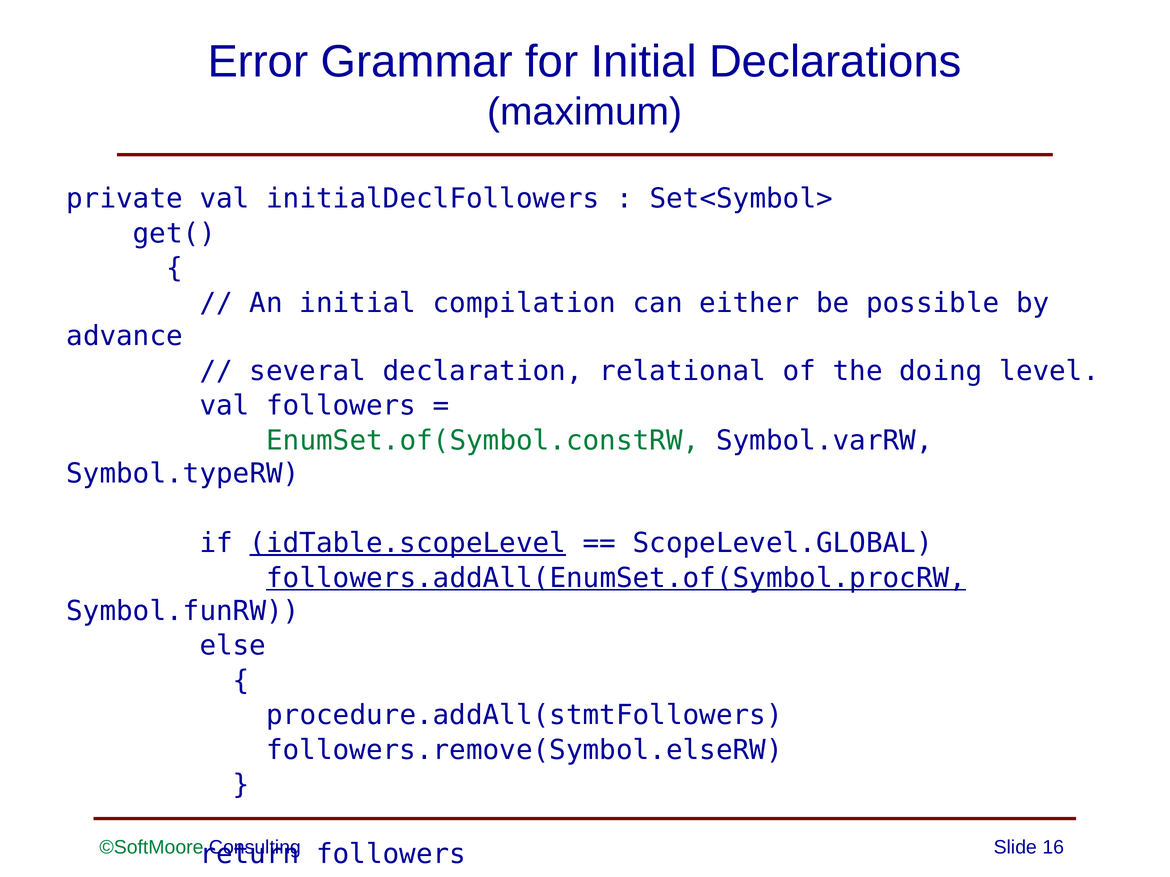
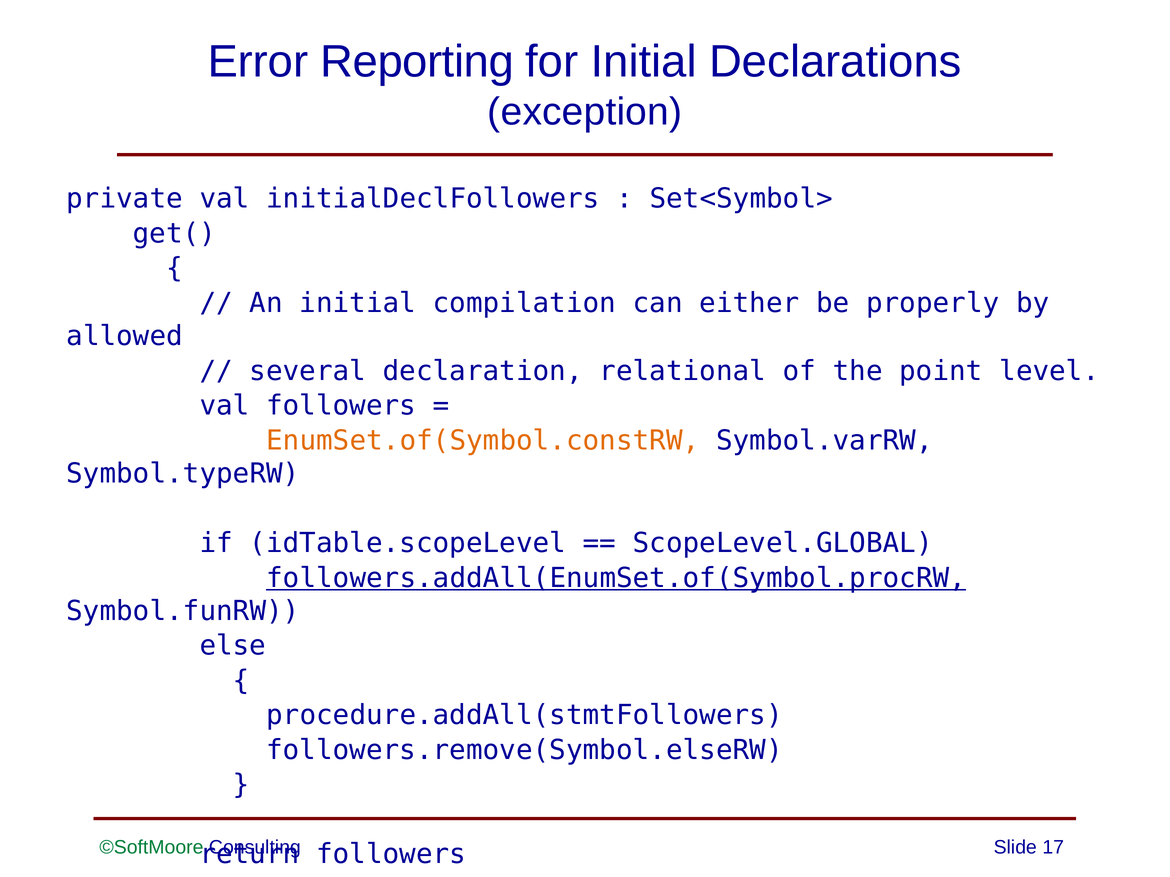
Grammar: Grammar -> Reporting (417, 62)
maximum: maximum -> exception (585, 112)
possible: possible -> properly (933, 303)
advance: advance -> allowed (125, 336)
doing: doing -> point (941, 371)
EnumSet.of(Symbol.constRW colour: green -> orange (483, 441)
idTable.scopeLevel underline: present -> none (408, 543)
16: 16 -> 17 (1053, 848)
